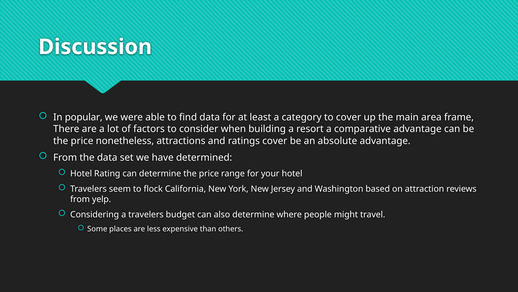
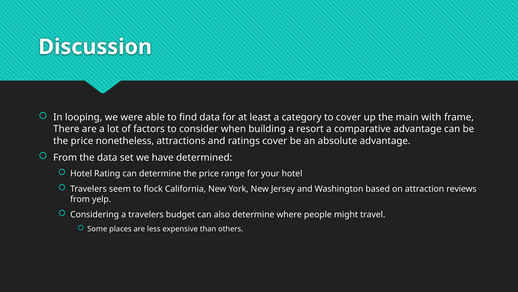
popular: popular -> looping (84, 117)
area: area -> with (431, 117)
